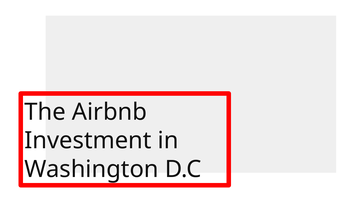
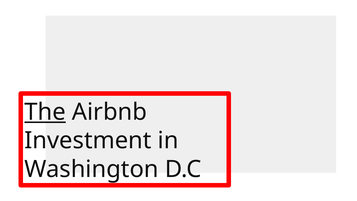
The underline: none -> present (45, 112)
